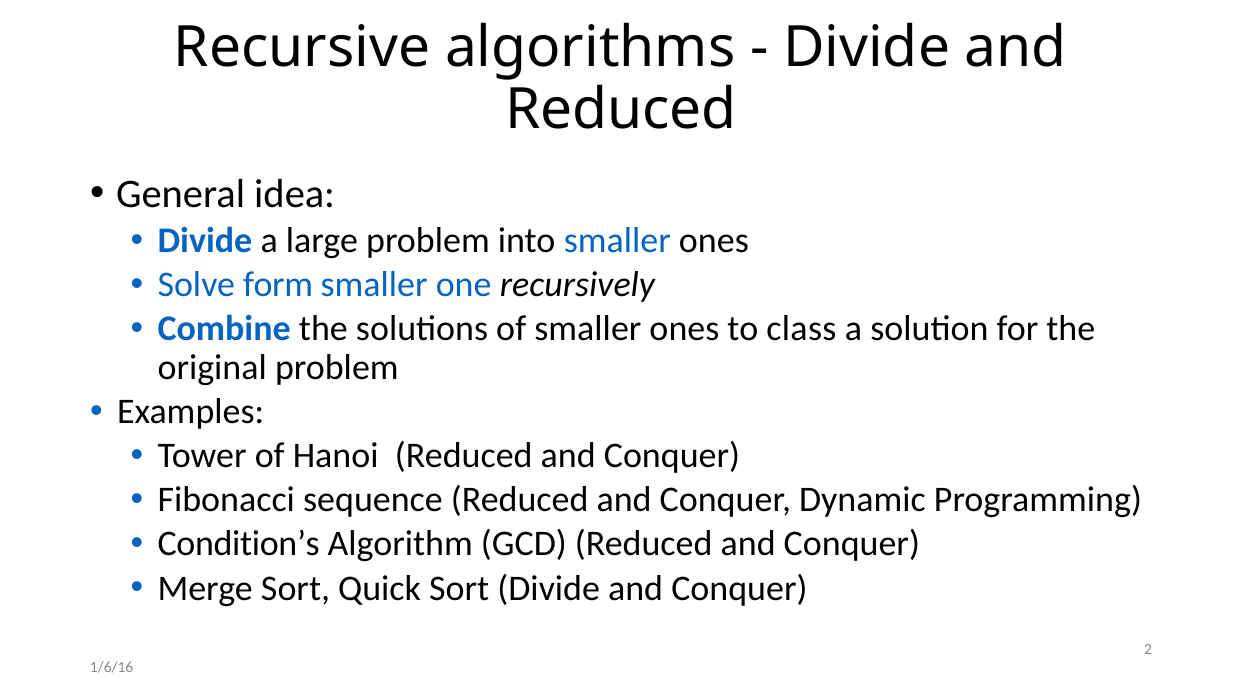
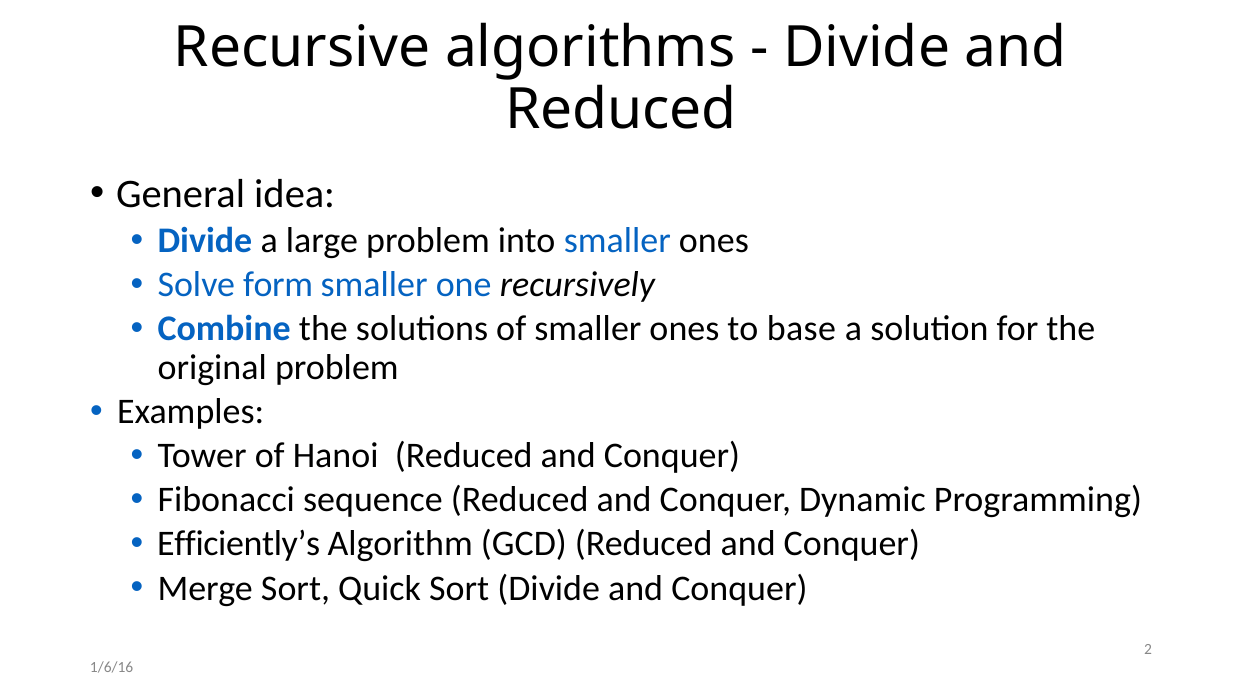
class: class -> base (801, 329)
Condition’s: Condition’s -> Efficiently’s (239, 544)
